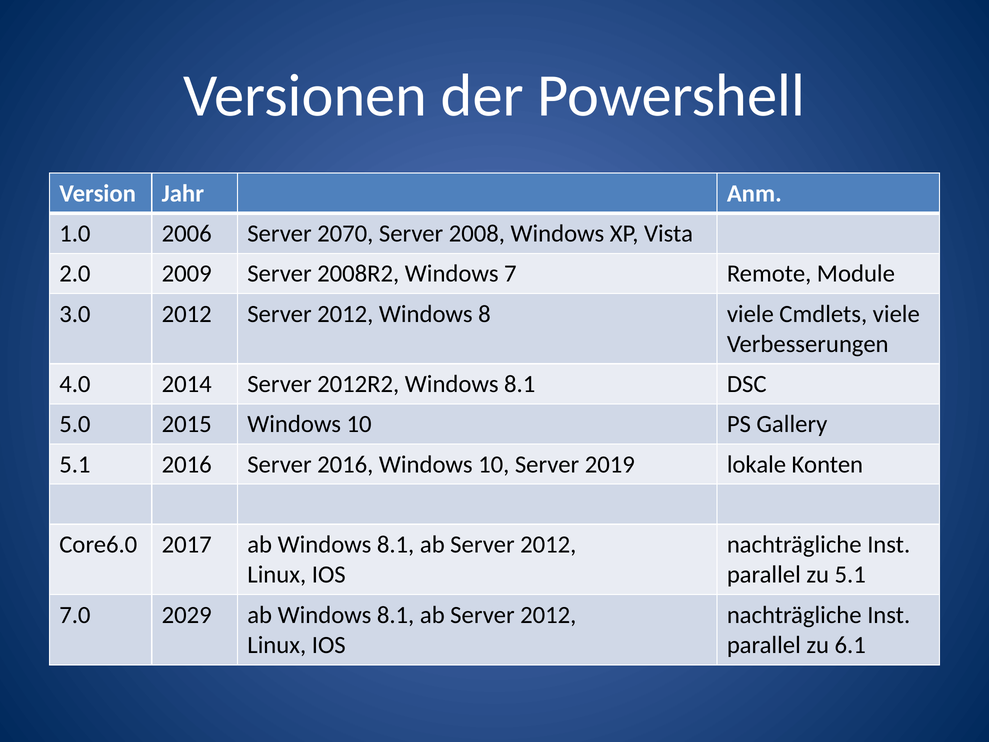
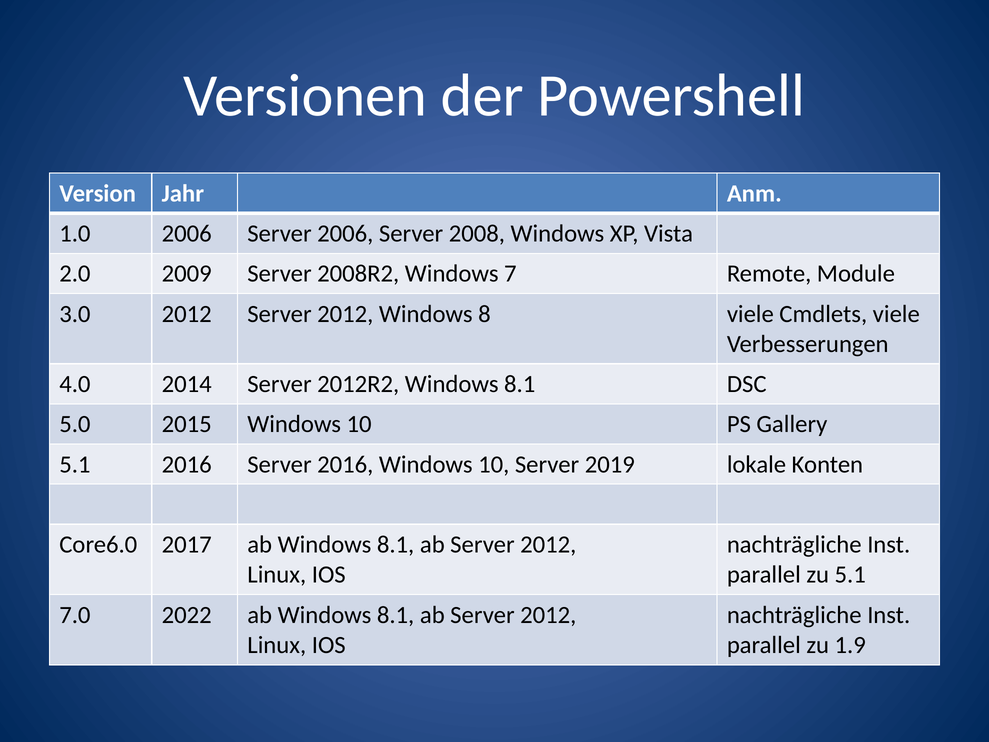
Server 2070: 2070 -> 2006 (345, 234)
2029: 2029 -> 2022 (187, 615)
6.1: 6.1 -> 1.9 (850, 645)
